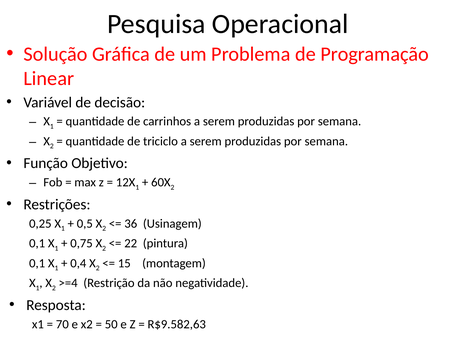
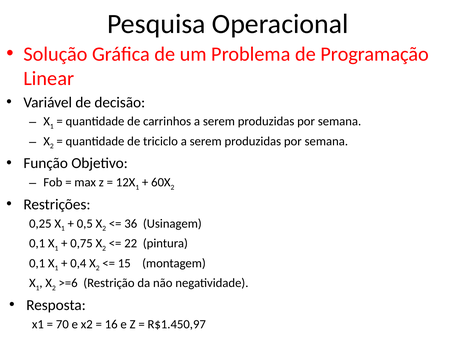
>=4: >=4 -> >=6 (68, 283)
50: 50 -> 16 (111, 324)
R$9.582,63: R$9.582,63 -> R$1.450,97 (177, 324)
